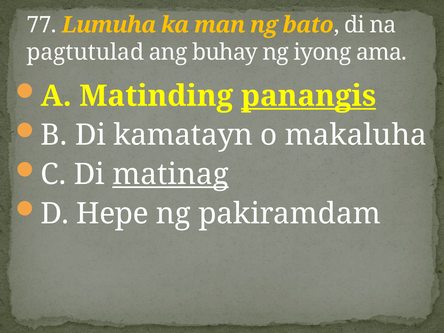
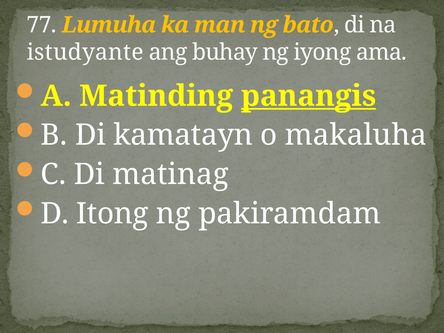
pagtutulad: pagtutulad -> istudyante (85, 52)
matinag underline: present -> none (171, 174)
Hepe: Hepe -> Itong (112, 214)
